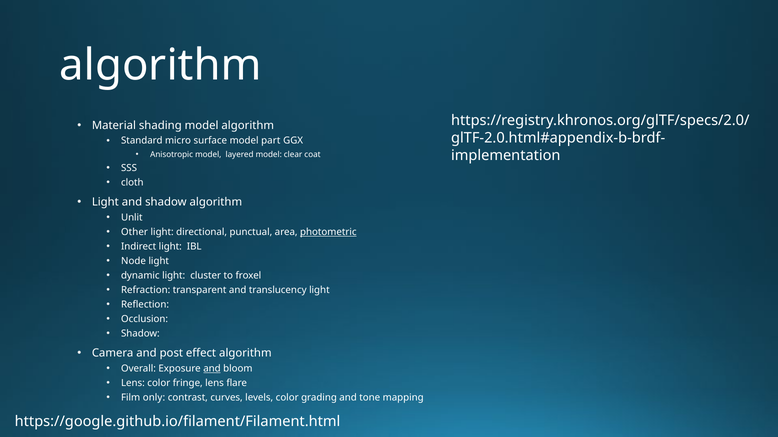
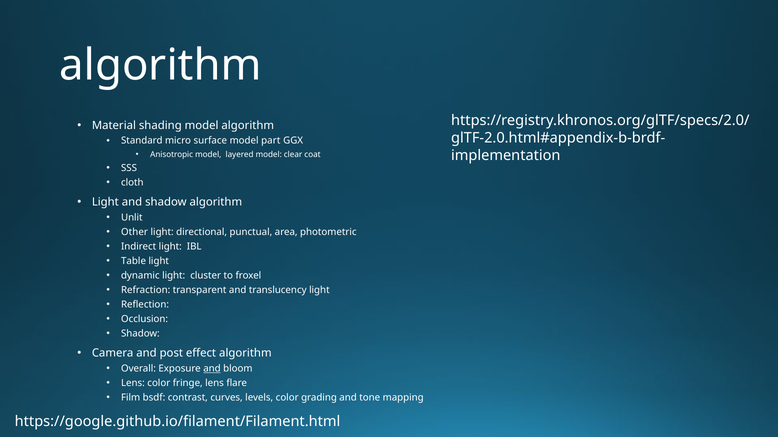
photometric underline: present -> none (328, 232)
Node: Node -> Table (134, 261)
only: only -> bsdf (154, 398)
